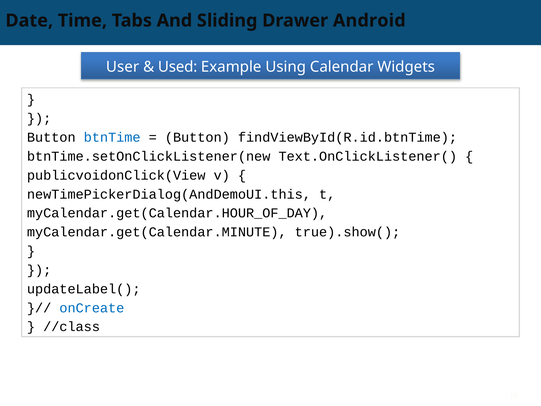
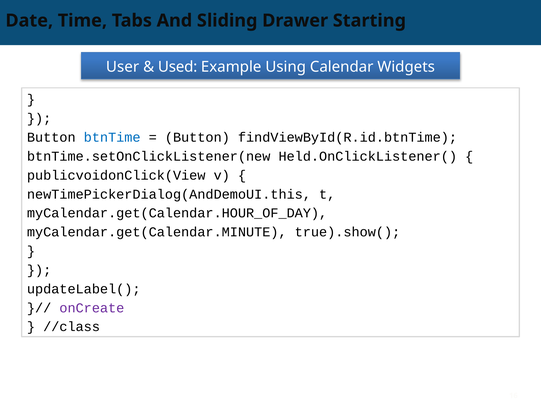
Android: Android -> Starting (369, 21)
Text.OnClickListener(: Text.OnClickListener( -> Held.OnClickListener( (368, 156)
onCreate colour: blue -> purple (92, 308)
